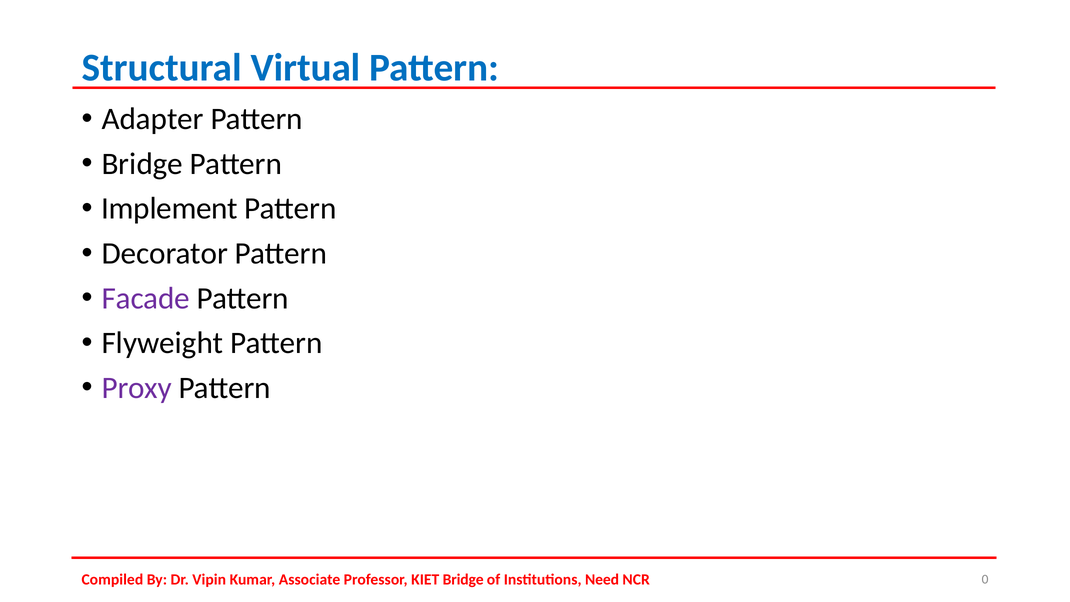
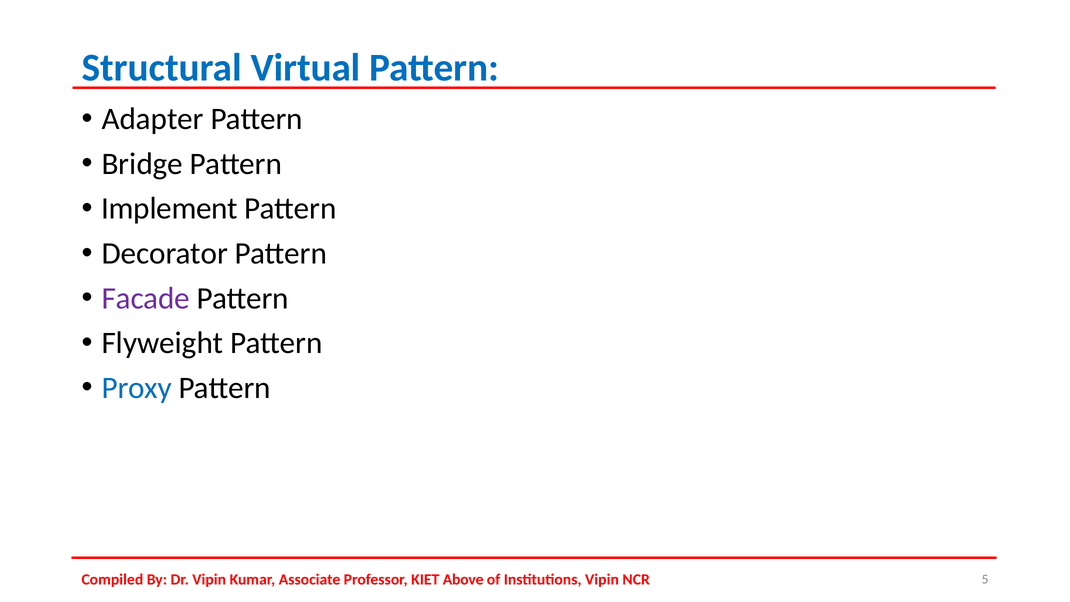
Proxy colour: purple -> blue (137, 388)
KIET Bridge: Bridge -> Above (463, 579)
Institutions Need: Need -> Vipin (602, 579)
0: 0 -> 5 (985, 579)
